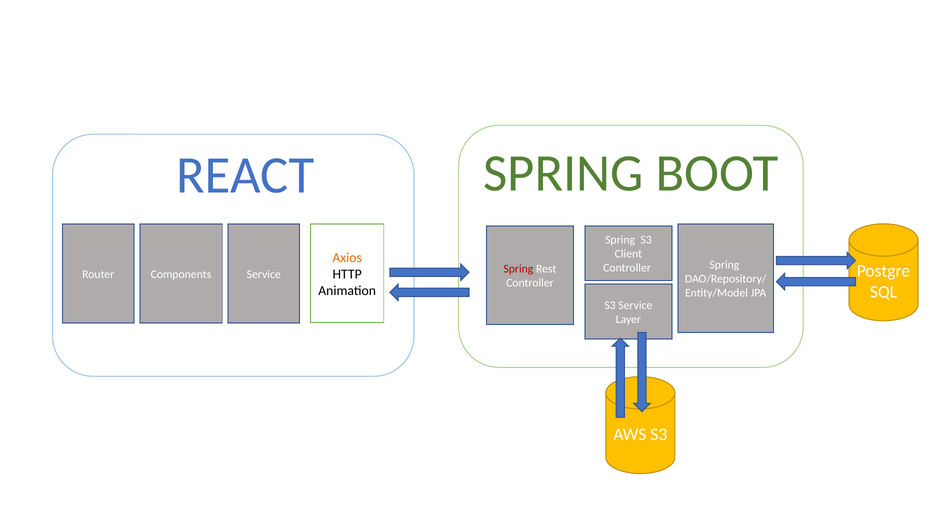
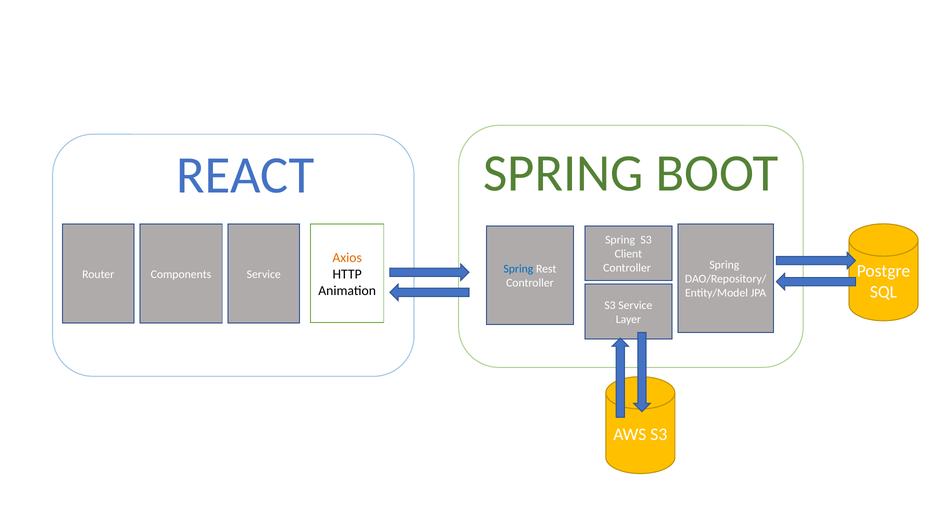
Spring colour: red -> blue (518, 269)
